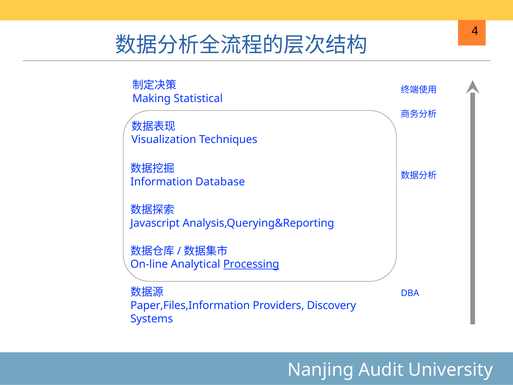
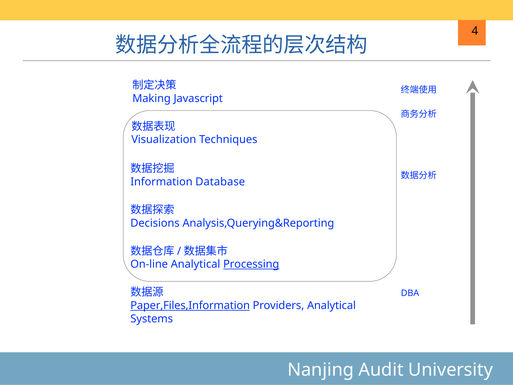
Statistical: Statistical -> Javascript (198, 98)
Javascript: Javascript -> Decisions (155, 223)
Paper,Files,Information underline: none -> present (190, 305)
Providers Discovery: Discovery -> Analytical (331, 305)
